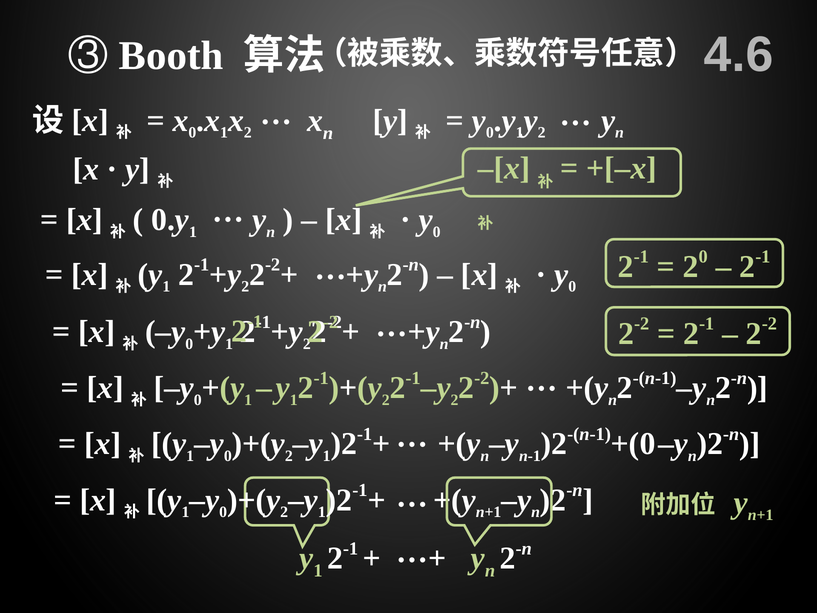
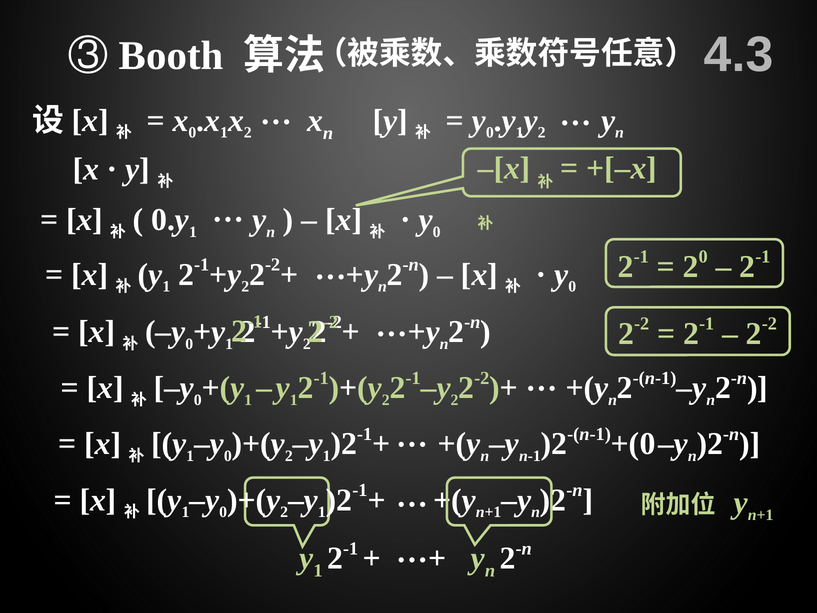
4.6: 4.6 -> 4.3 (739, 55)
